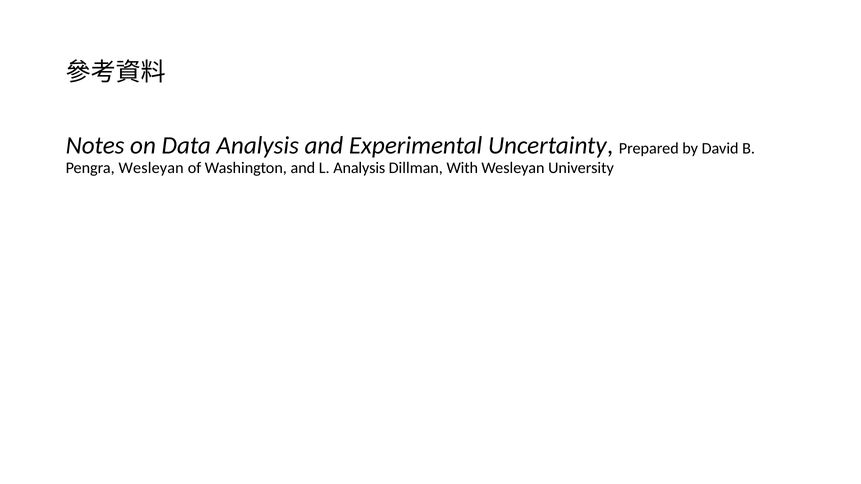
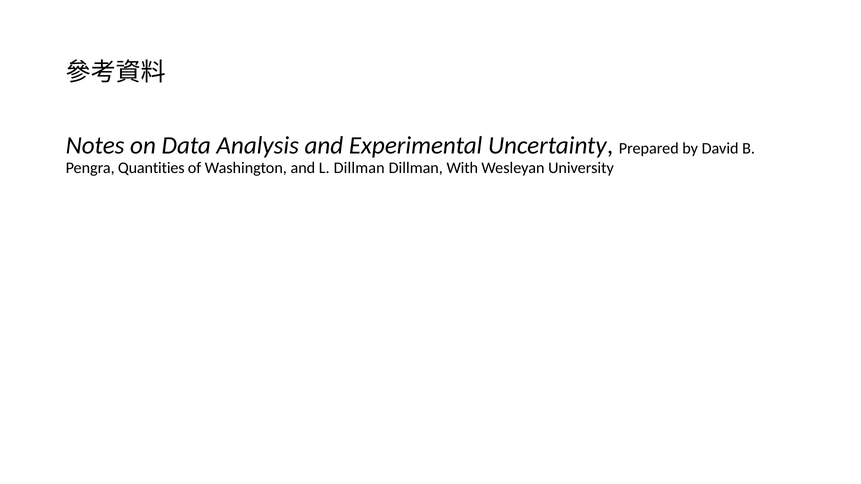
Pengra Wesleyan: Wesleyan -> Quantities (151, 168)
L Analysis: Analysis -> Dillman (359, 168)
